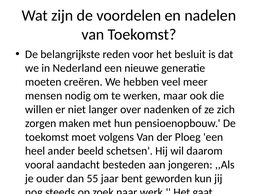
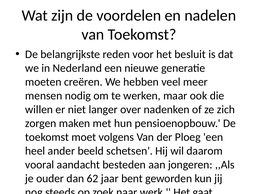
55: 55 -> 62 (93, 178)
